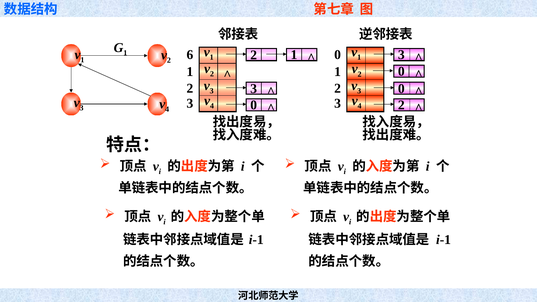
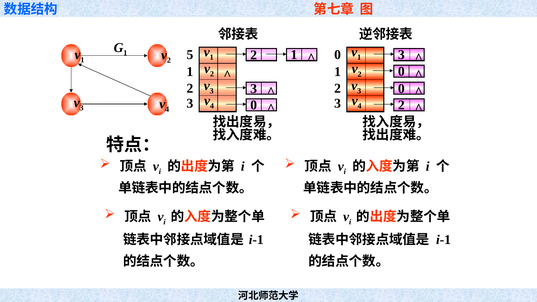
6: 6 -> 5 (190, 55)
